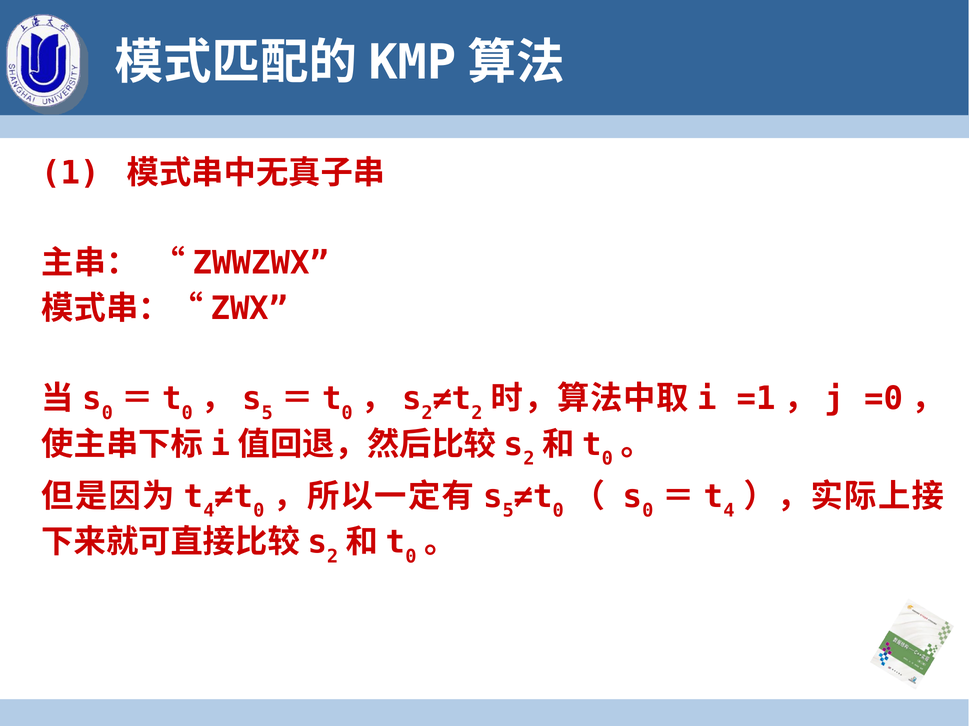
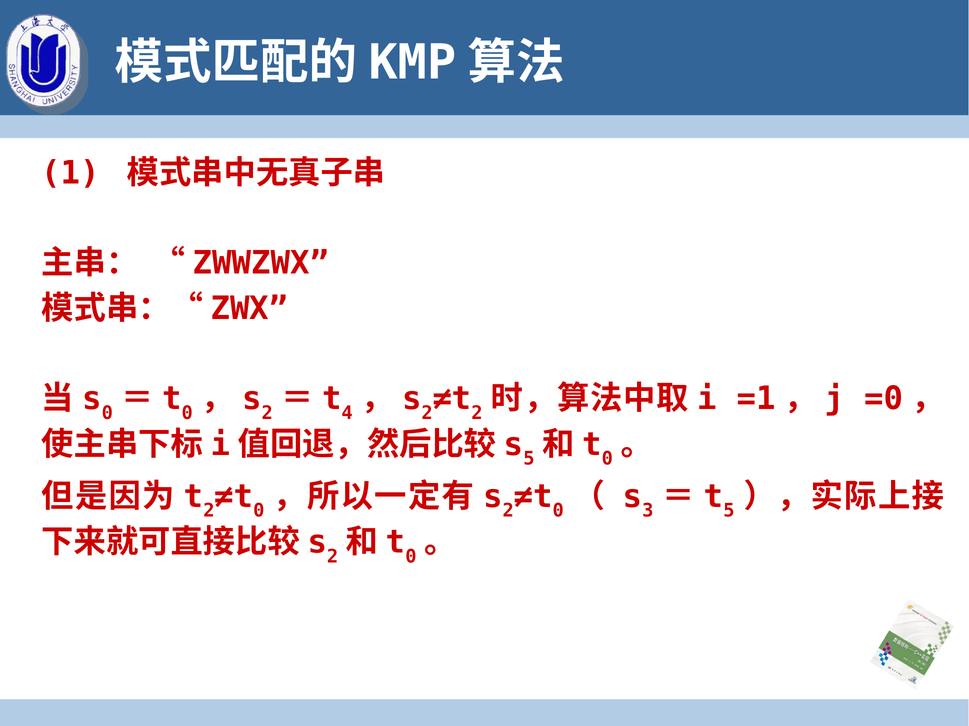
5: 5 -> 2 (267, 413)
0: 0 -> 4 (347, 413)
2: 2 -> 5 (529, 459)
4: 4 -> 2 (209, 511)
5: 5 -> 2 (508, 511)
0: 0 -> 3 (648, 511)
4: 4 -> 5 (729, 511)
